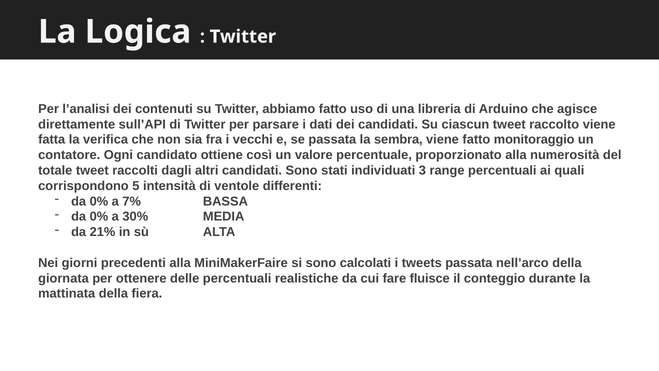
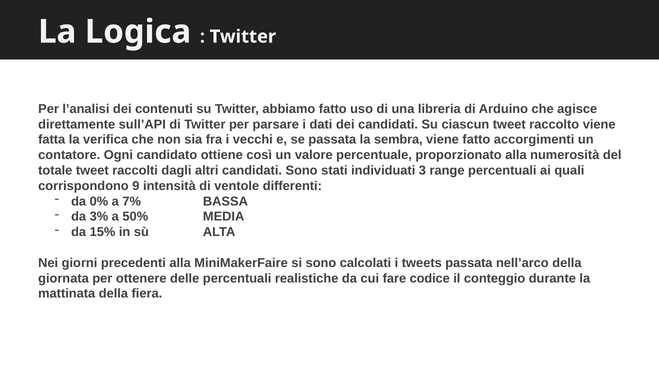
monitoraggio: monitoraggio -> accorgimenti (534, 140)
5: 5 -> 9 (136, 186)
0%: 0% -> 3% (99, 217)
30%: 30% -> 50% (135, 217)
21%: 21% -> 15% (103, 232)
fluisce: fluisce -> codice (430, 278)
